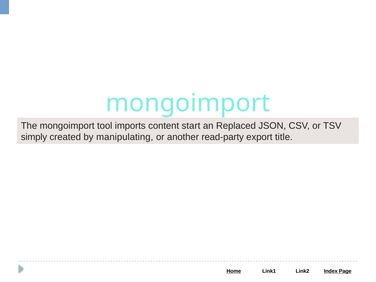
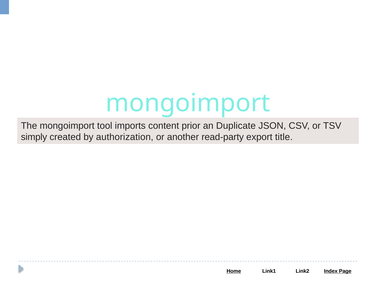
start: start -> prior (191, 126)
Replaced: Replaced -> Duplicate (236, 126)
manipulating: manipulating -> authorization (125, 137)
